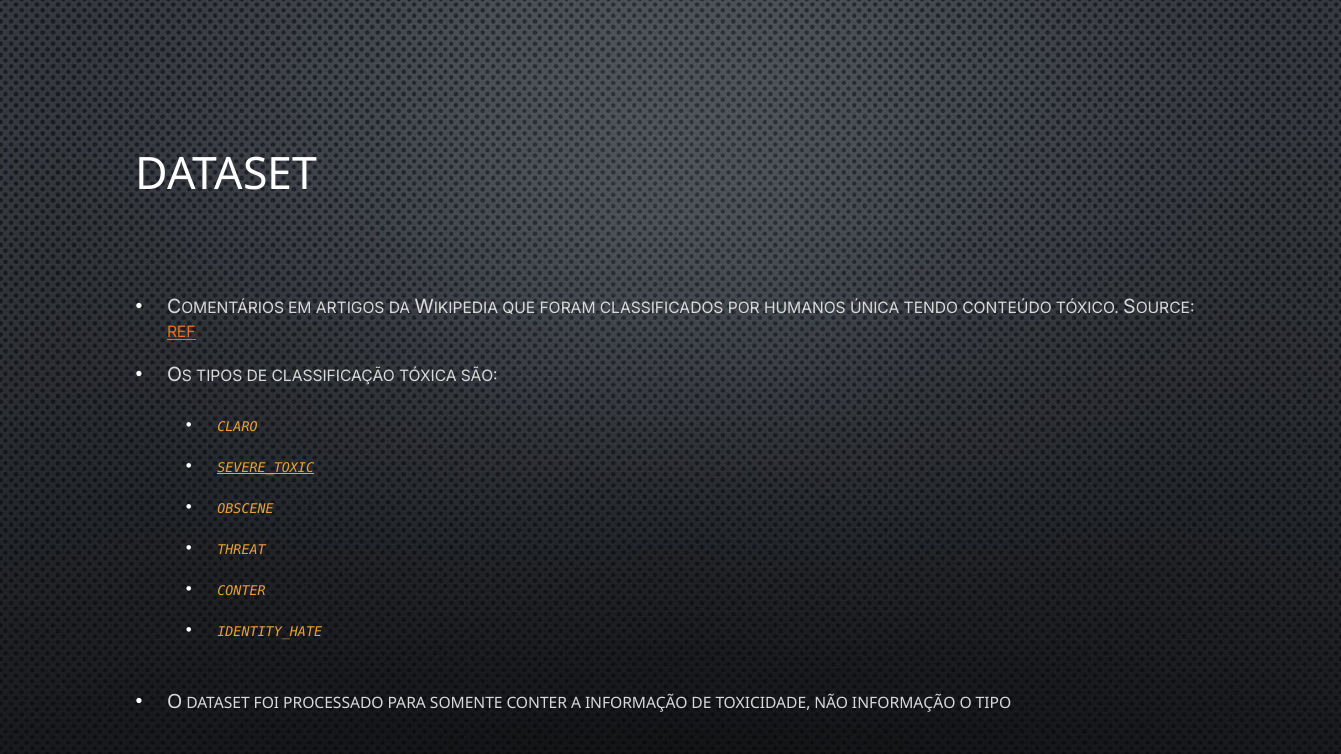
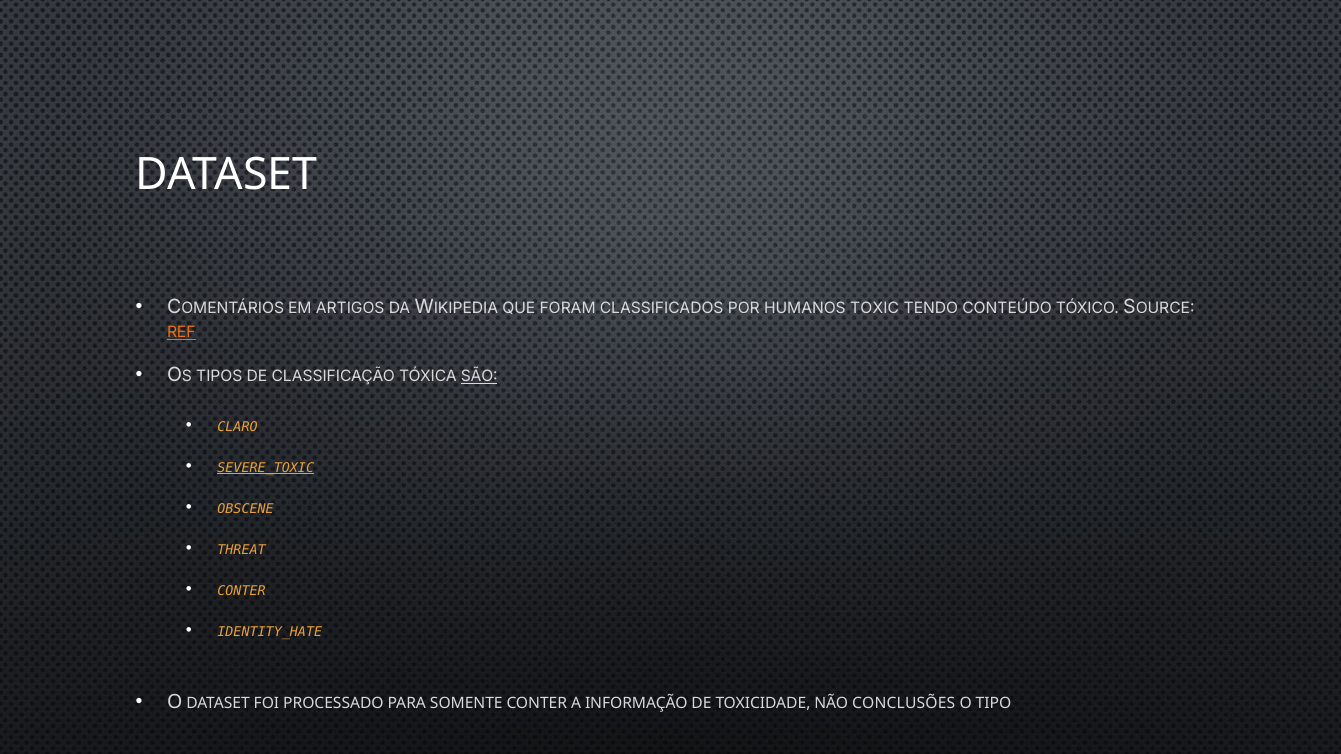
ÚNICA: ÚNICA -> TOXIC (875, 309)
SÃO underline: none -> present (479, 377)
NÃO INFORMAÇÃO: INFORMAÇÃO -> CONCLUSÕES (904, 703)
